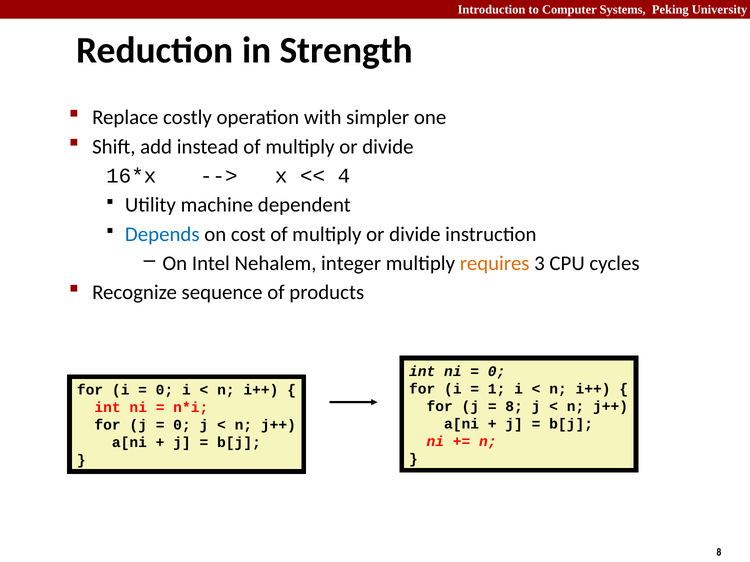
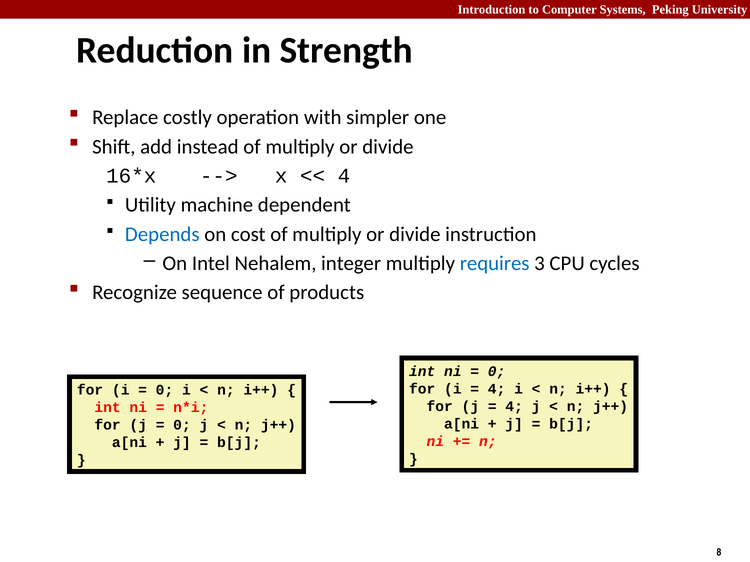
requires colour: orange -> blue (495, 264)
1: 1 -> 4 (497, 389)
8: 8 -> 4 (514, 407)
